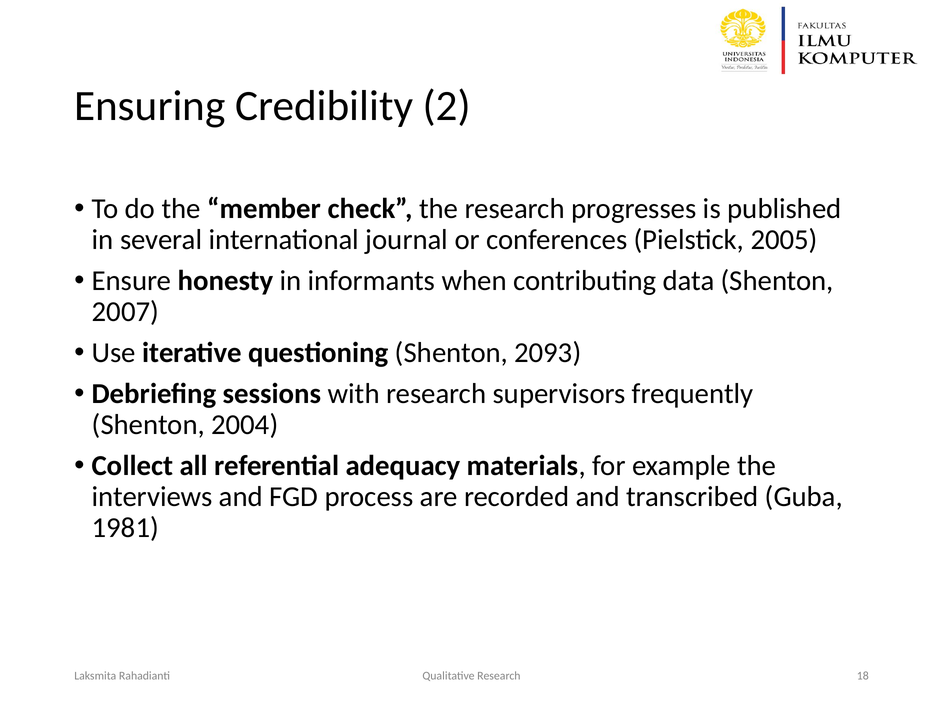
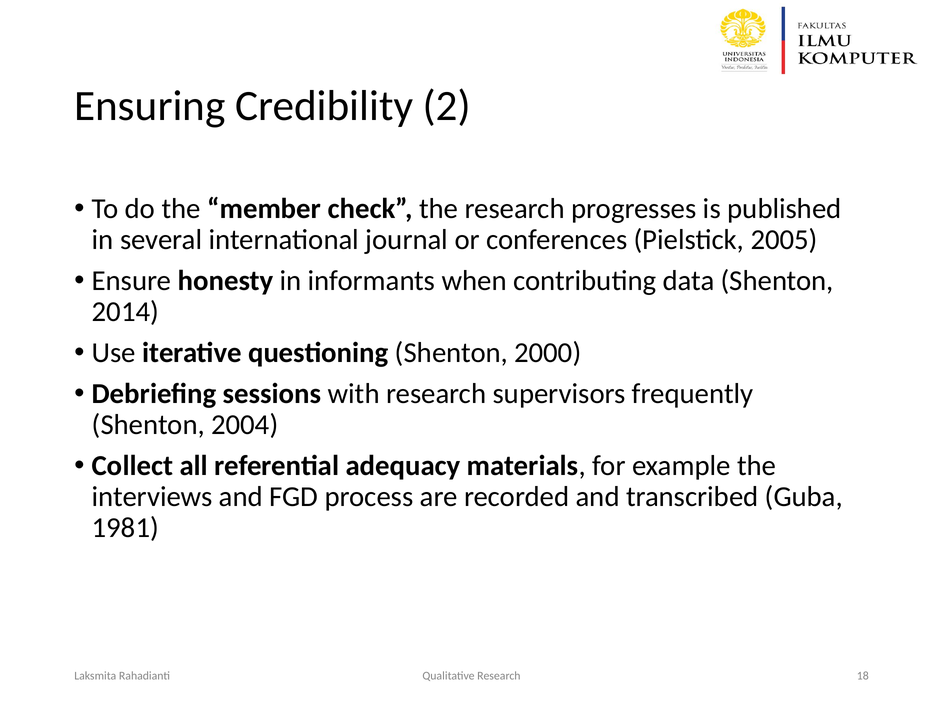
2007: 2007 -> 2014 (125, 311)
2093: 2093 -> 2000 (548, 352)
